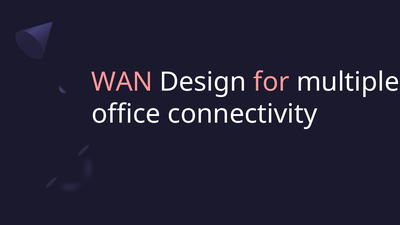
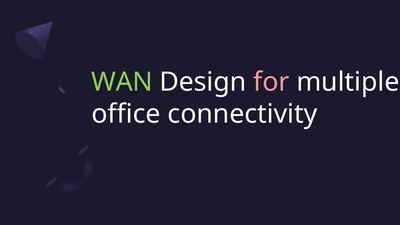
WAN colour: pink -> light green (122, 82)
